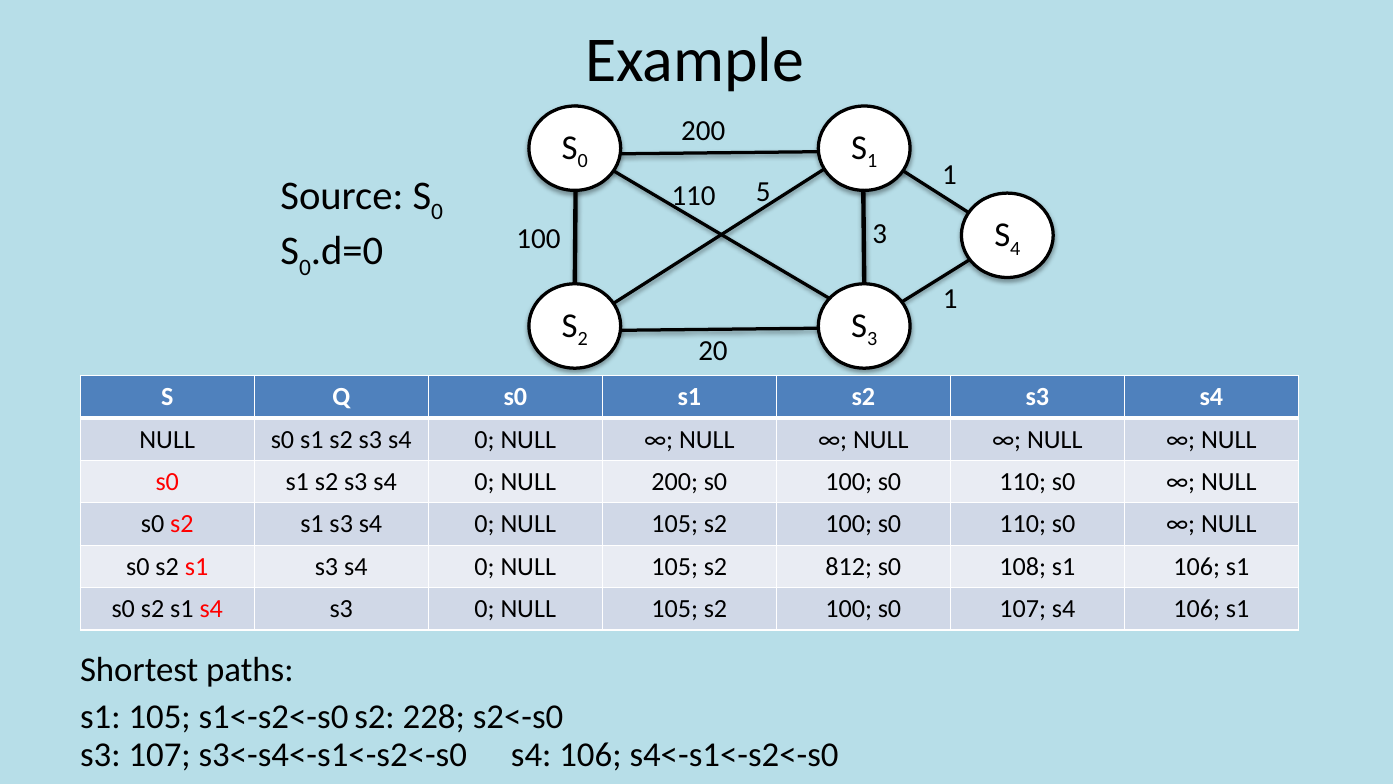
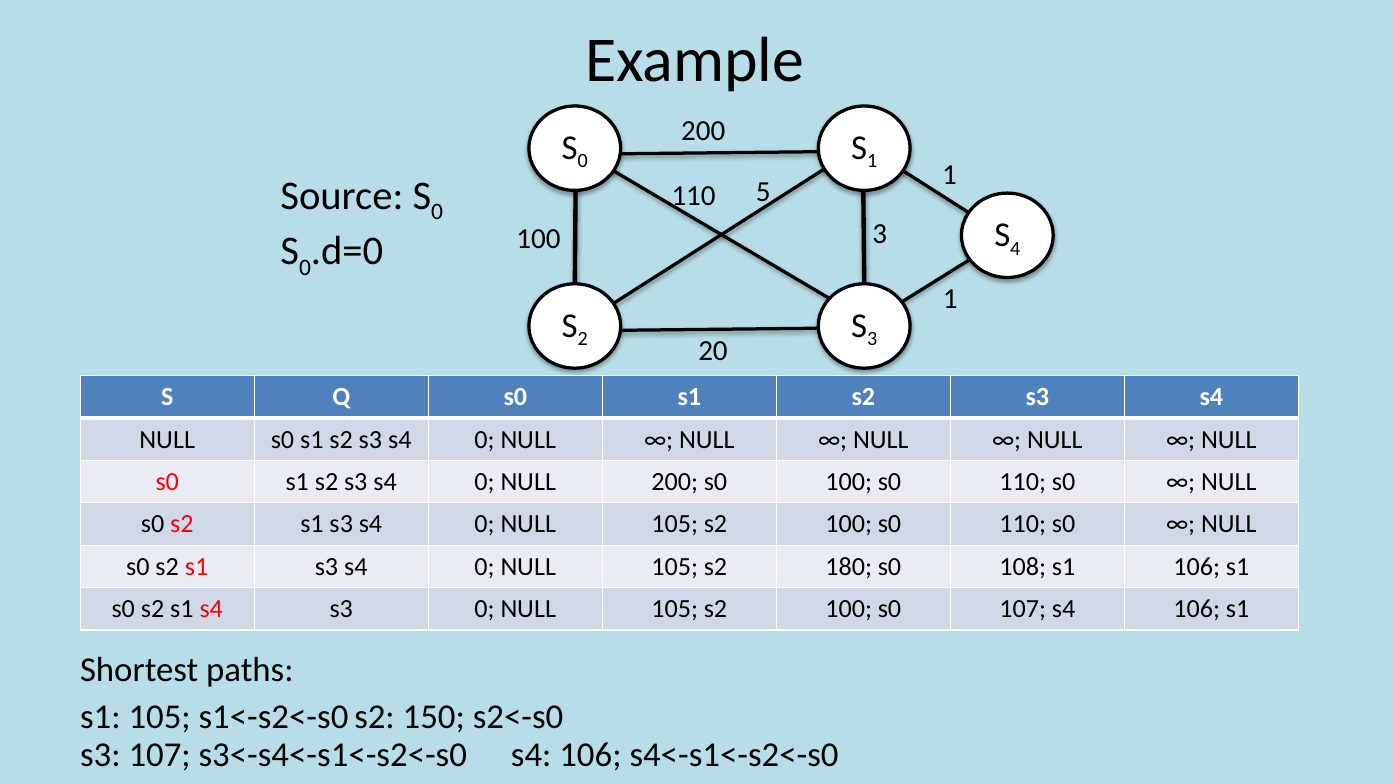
812: 812 -> 180 (849, 566)
228: 228 -> 150 (434, 716)
